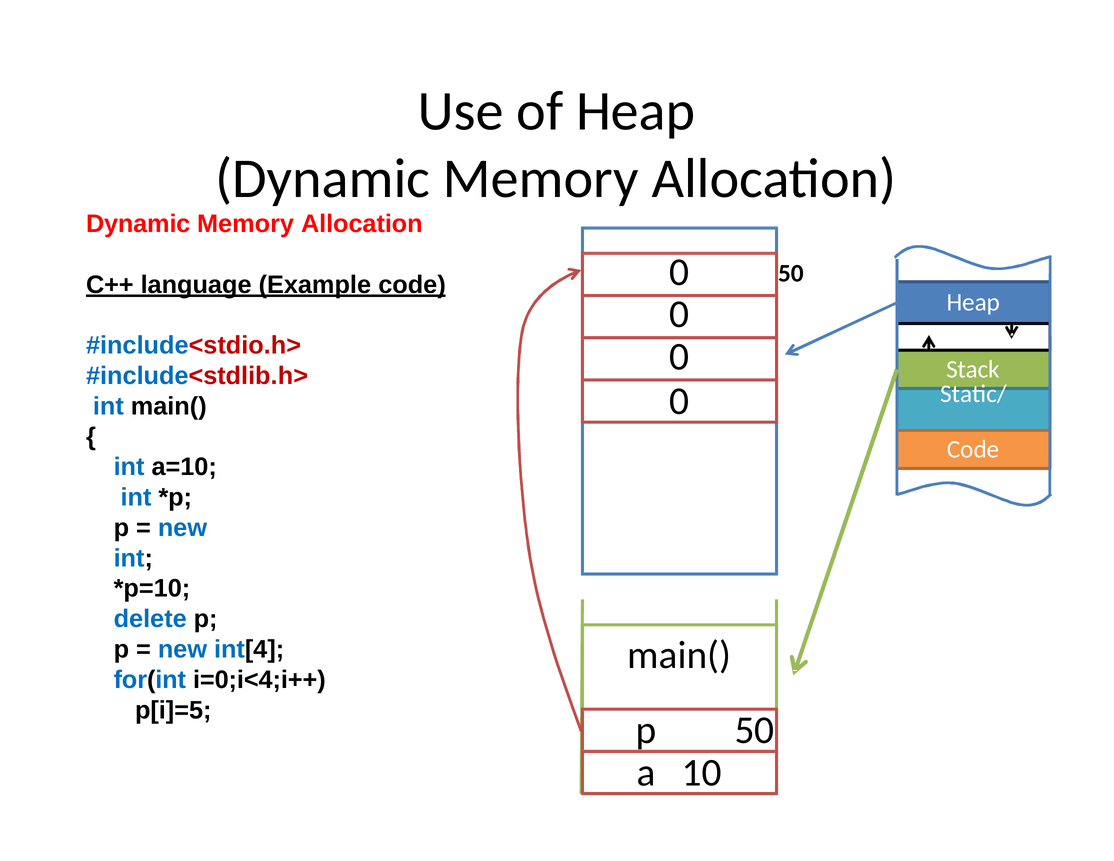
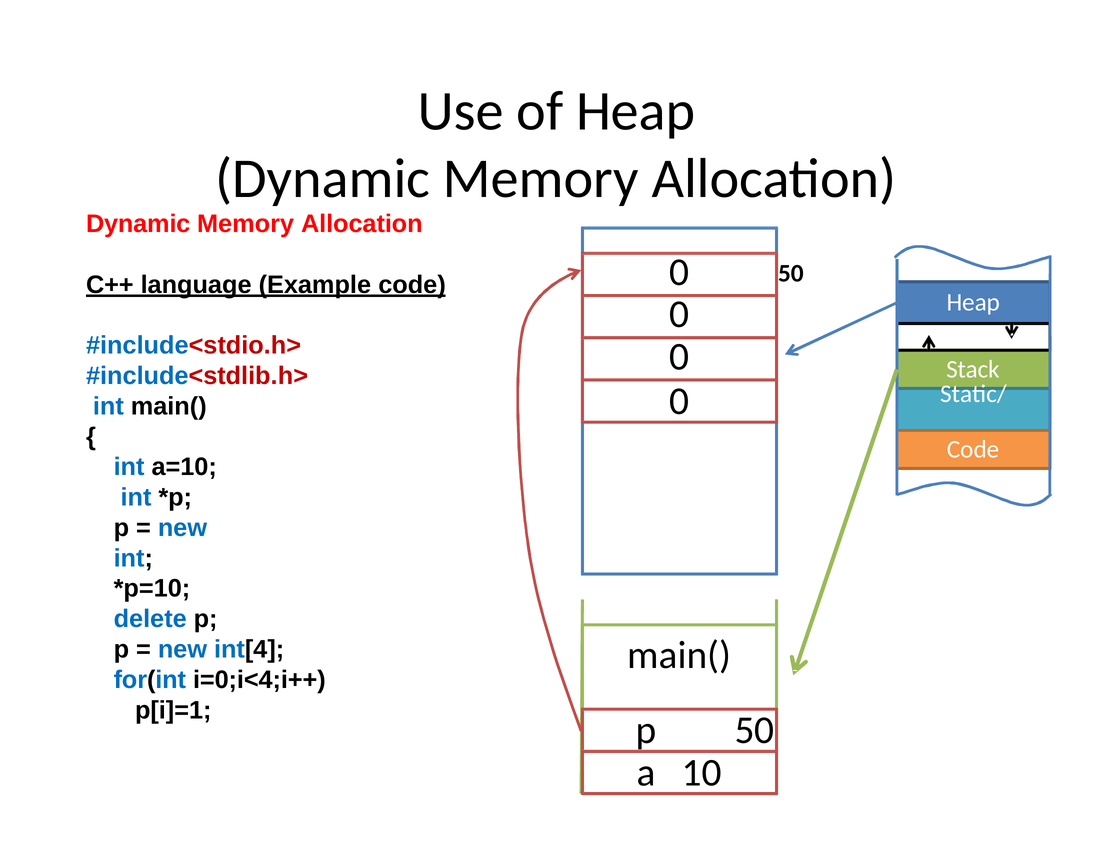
p[i]=5: p[i]=5 -> p[i]=1 (173, 710)
